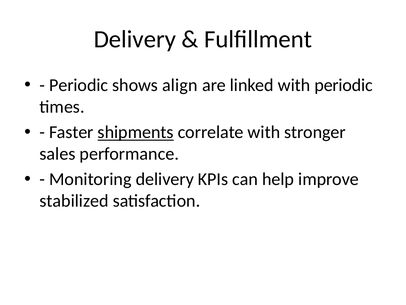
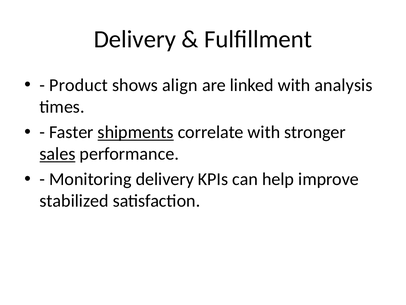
Periodic: Periodic -> Product (79, 85)
with periodic: periodic -> analysis (343, 85)
sales underline: none -> present (58, 154)
